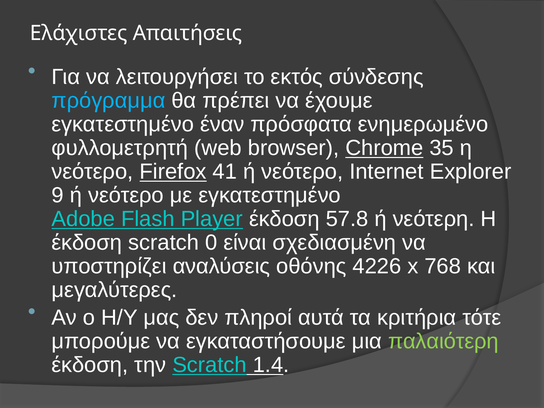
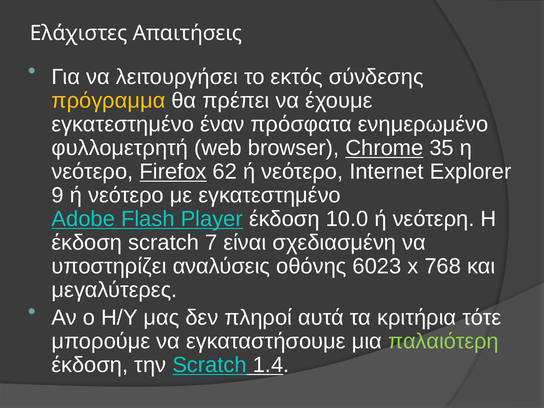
πρόγραμμα colour: light blue -> yellow (108, 101)
41: 41 -> 62 (225, 172)
57.8: 57.8 -> 10.0 (347, 219)
0: 0 -> 7 (211, 243)
4226: 4226 -> 6023 (377, 266)
